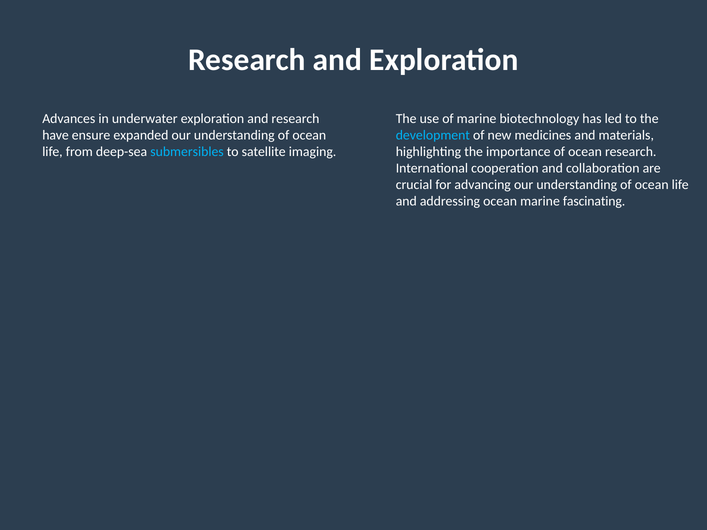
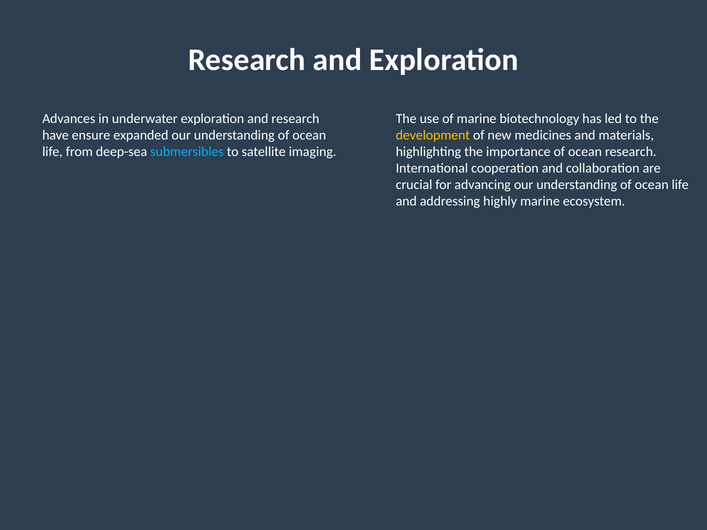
development colour: light blue -> yellow (433, 135)
addressing ocean: ocean -> highly (500, 201)
fascinating: fascinating -> ecosystem (594, 201)
